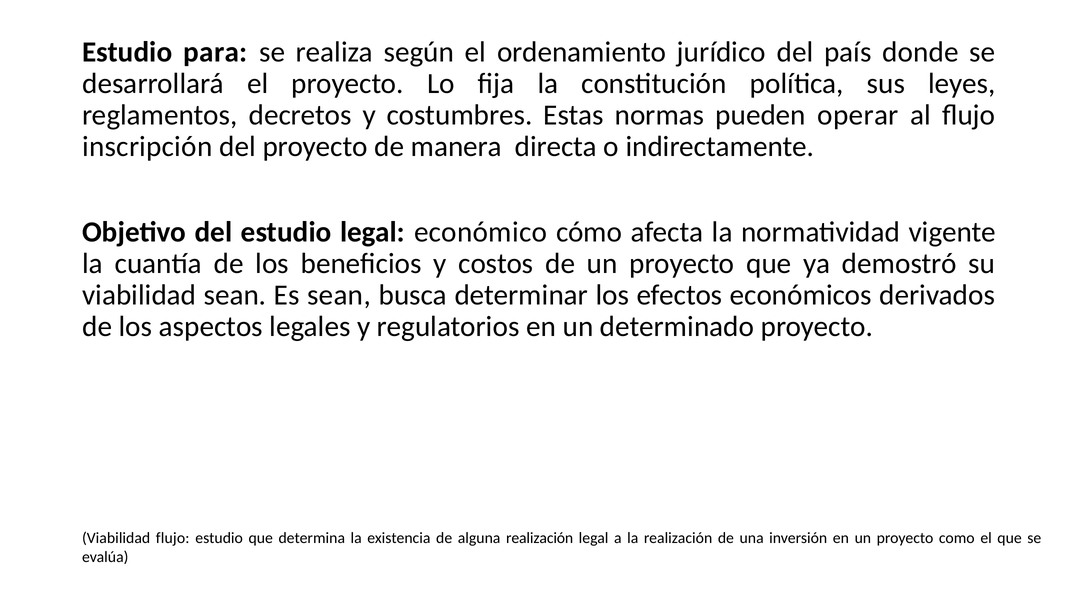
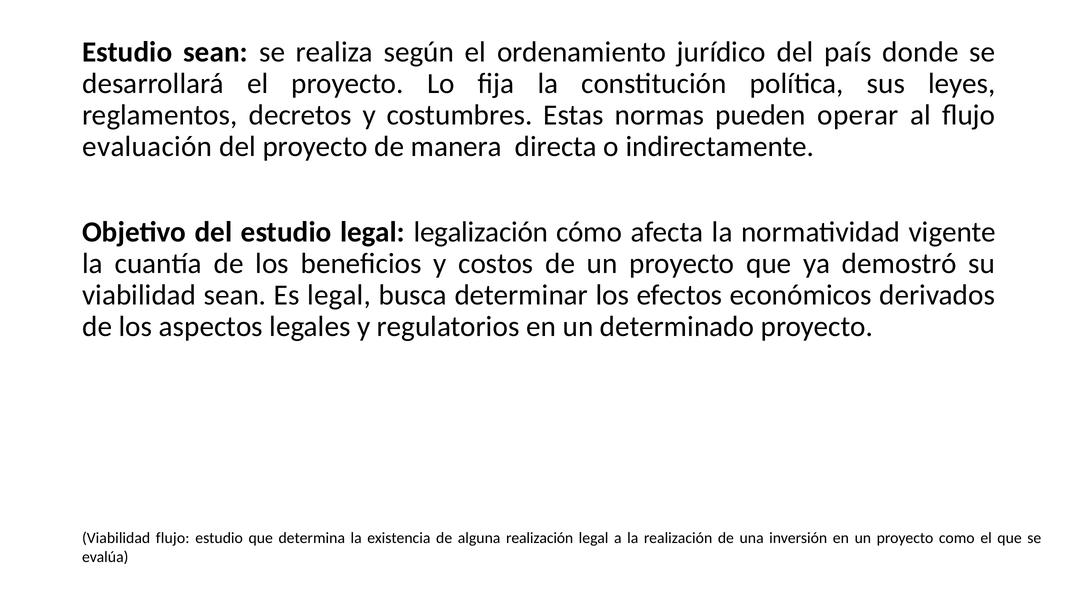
Estudio para: para -> sean (216, 52)
inscripción: inscripción -> evaluación (147, 147)
económico: económico -> legalización (481, 232)
Es sean: sean -> legal (339, 295)
